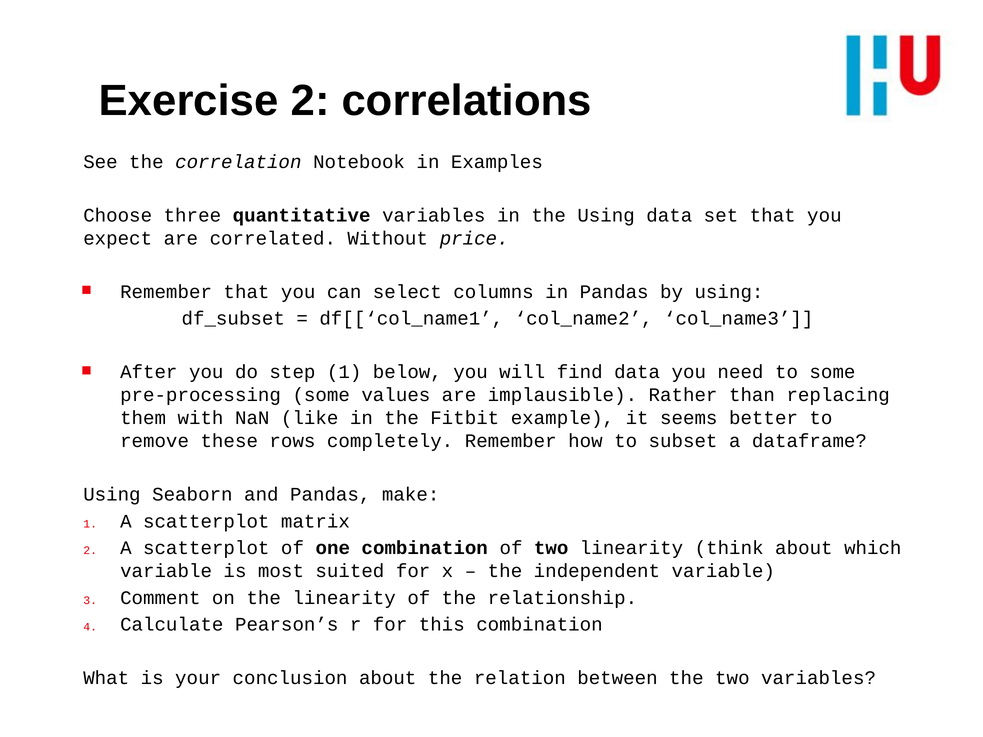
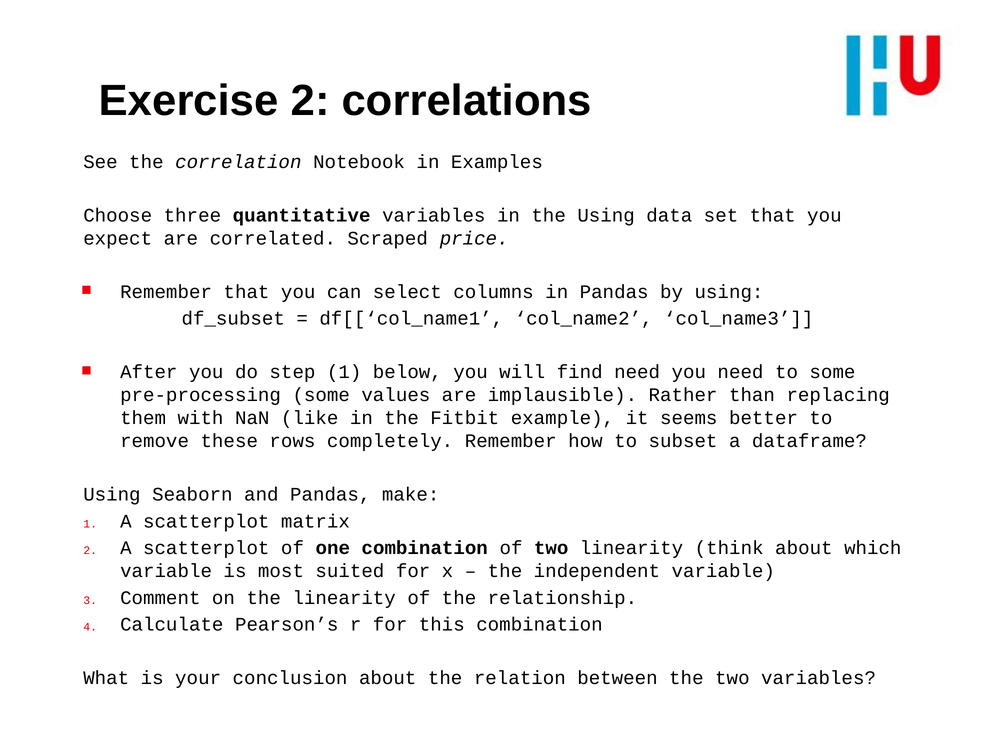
Without: Without -> Scraped (388, 238)
find data: data -> need (637, 372)
